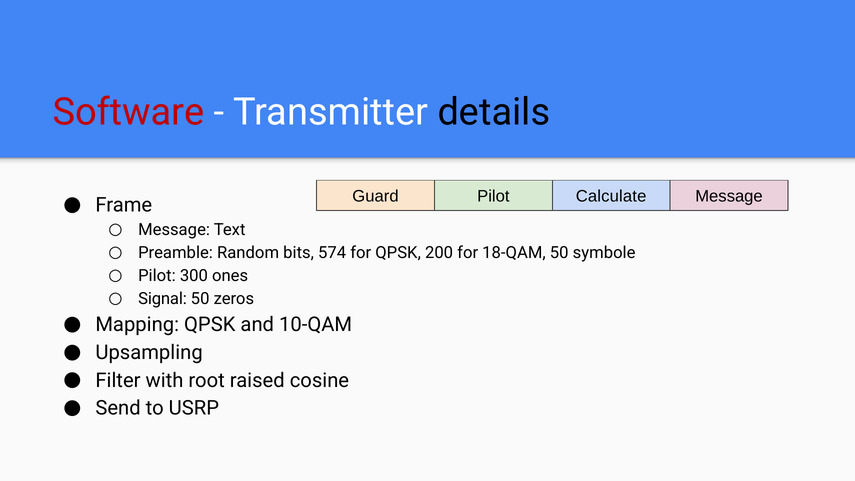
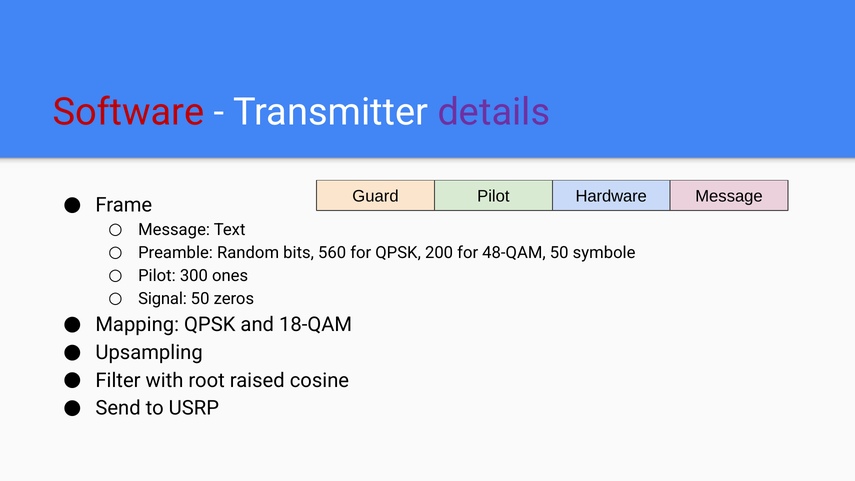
details colour: black -> purple (494, 112)
Calculate: Calculate -> Hardware (611, 196)
574: 574 -> 560 (332, 253)
18-QAM: 18-QAM -> 48-QAM (514, 253)
10-QAM: 10-QAM -> 18-QAM (316, 325)
